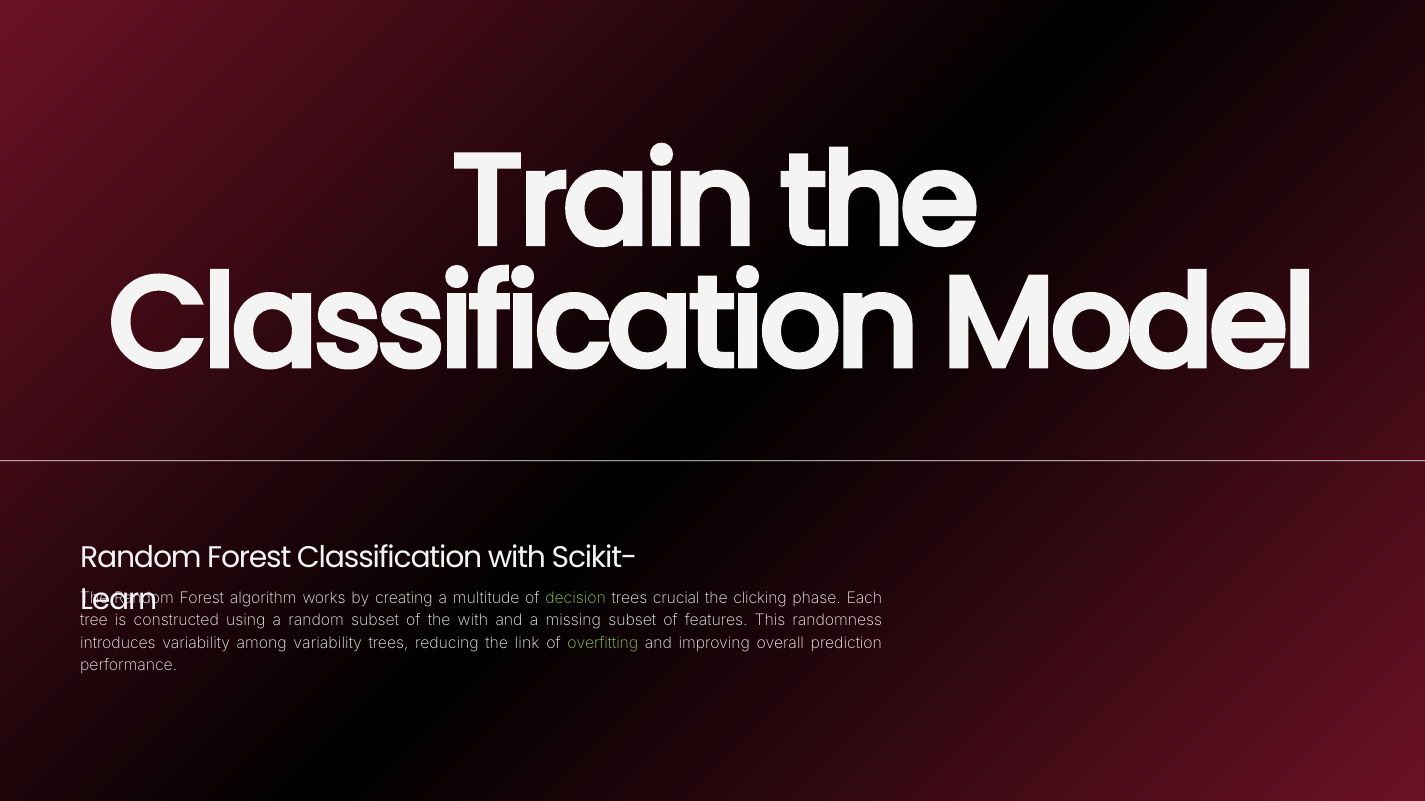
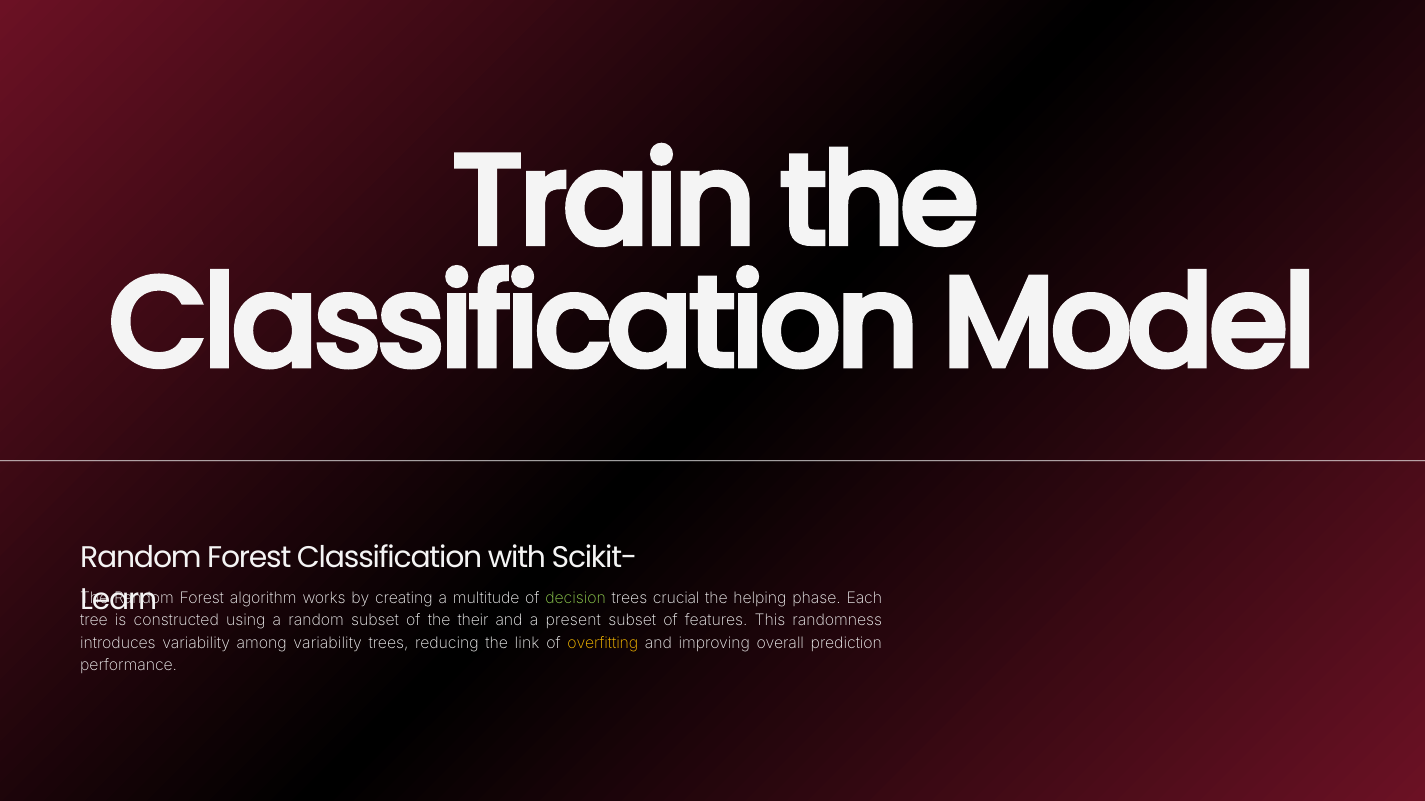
clicking: clicking -> helping (760, 599)
the with: with -> their (473, 621)
missing: missing -> present (573, 621)
overfitting colour: light green -> yellow (603, 643)
